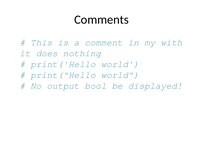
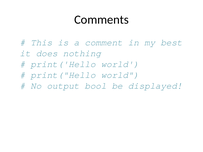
with: with -> best (172, 43)
